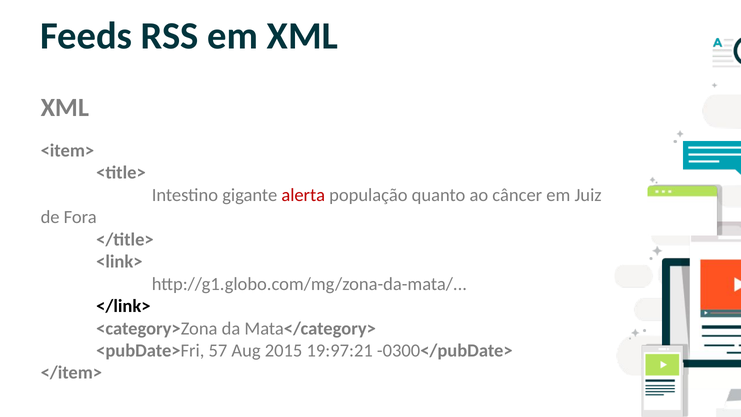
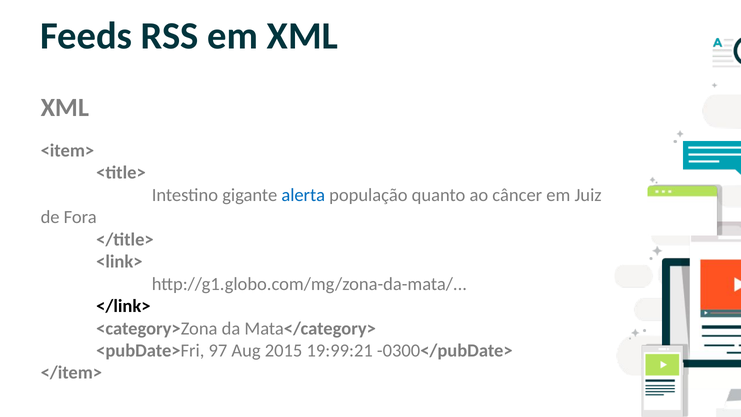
alerta colour: red -> blue (303, 195)
57: 57 -> 97 (218, 350)
19:97:21: 19:97:21 -> 19:99:21 (340, 350)
